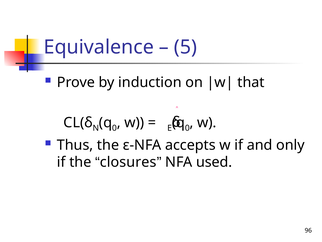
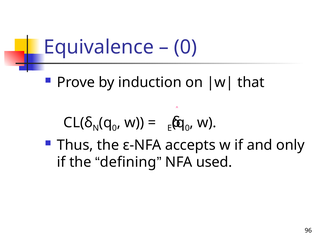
5: 5 -> 0 (185, 47)
closures: closures -> defining (128, 162)
